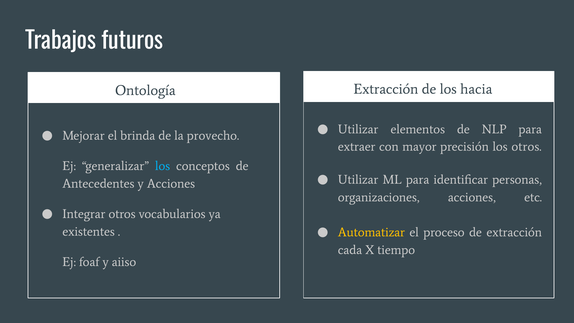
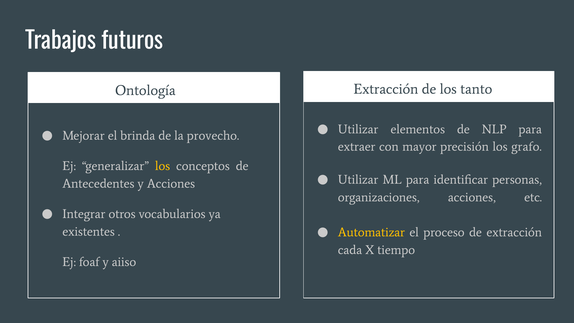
hacia: hacia -> tanto (476, 89)
los otros: otros -> grafo (526, 147)
los colour: light blue -> yellow (163, 166)
